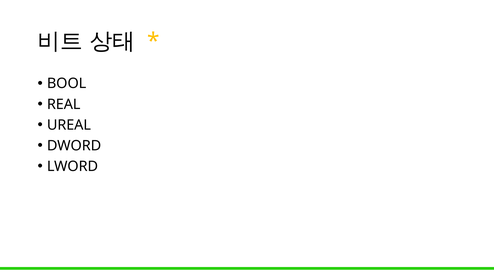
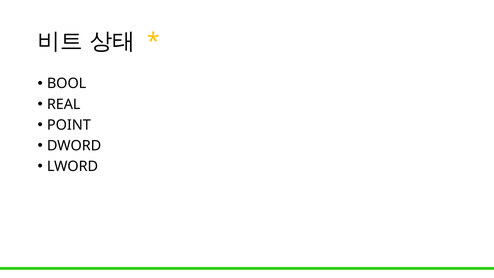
UREAL: UREAL -> POINT (69, 125)
